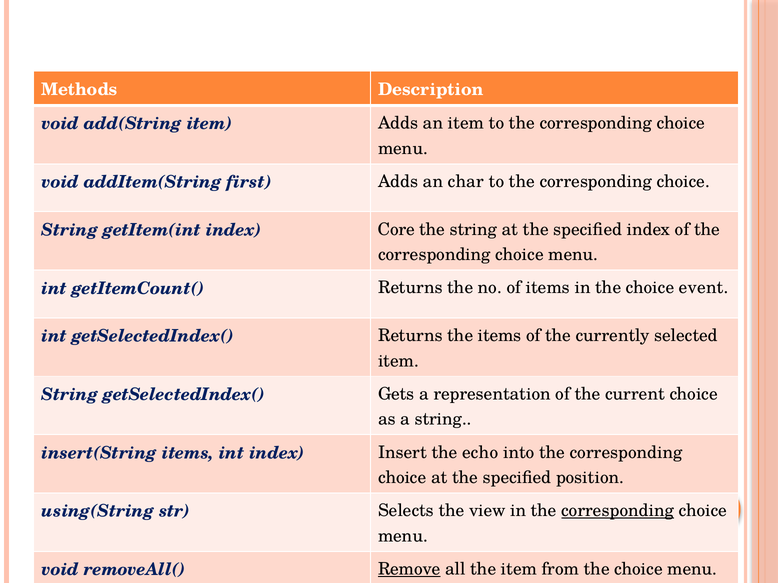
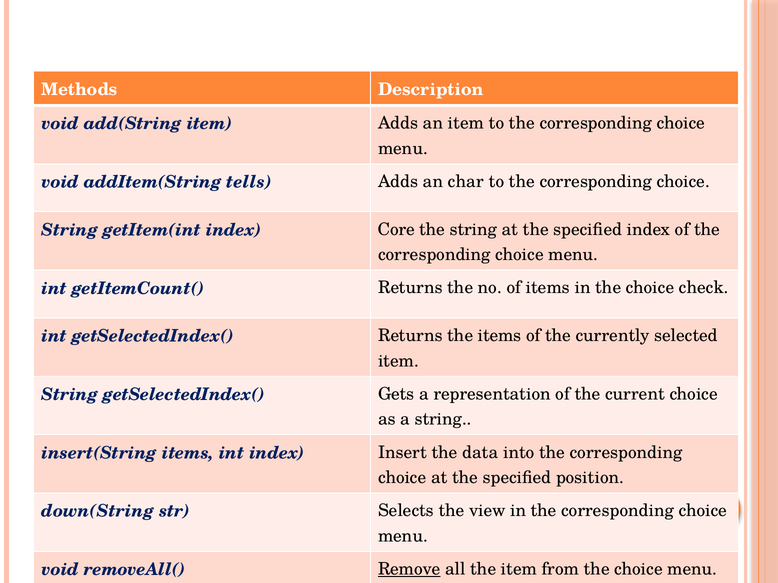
first: first -> tells (249, 182)
event: event -> check (704, 288)
echo: echo -> data (480, 453)
using(String: using(String -> down(String (98, 512)
corresponding underline: present -> none (618, 511)
